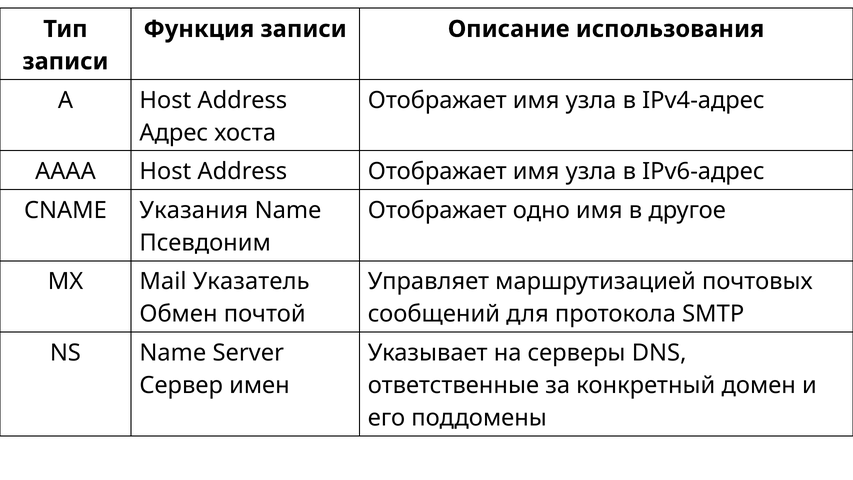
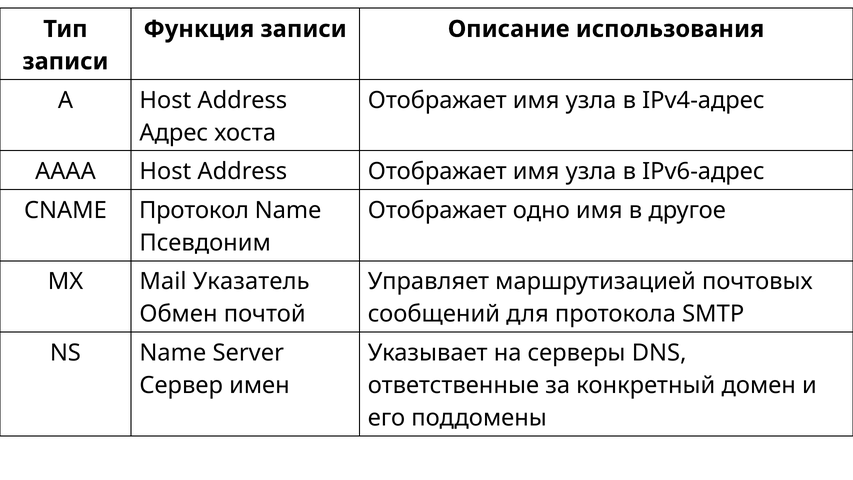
Указания: Указания -> Протокол (194, 210)
